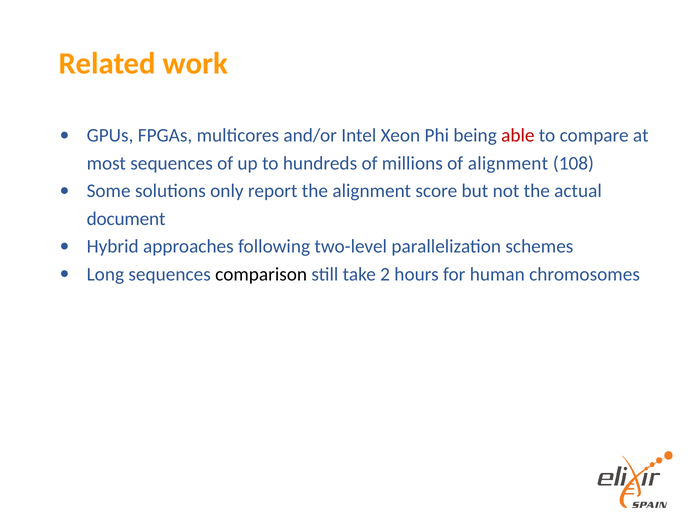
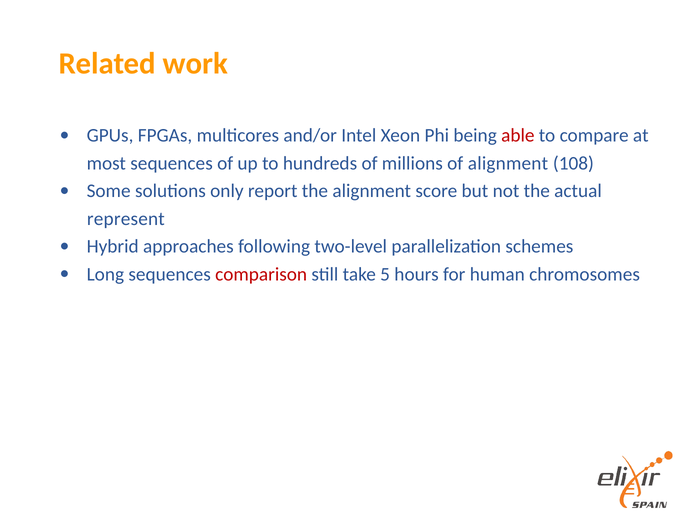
document: document -> represent (126, 219)
comparison colour: black -> red (261, 274)
2: 2 -> 5 (385, 274)
